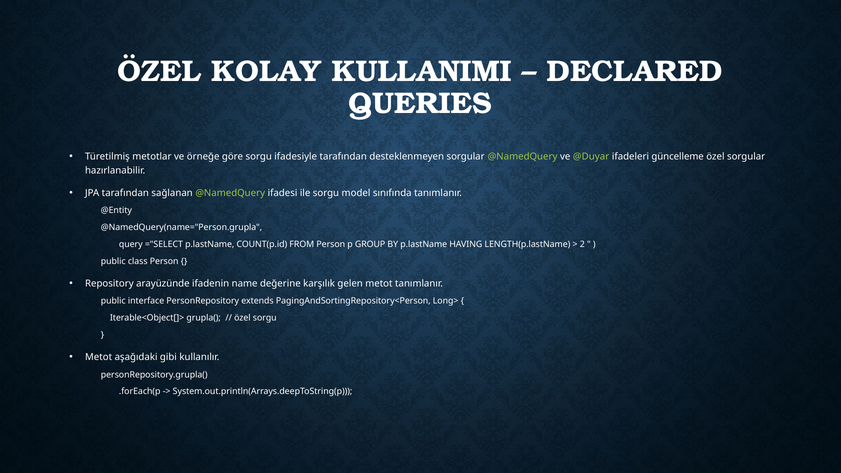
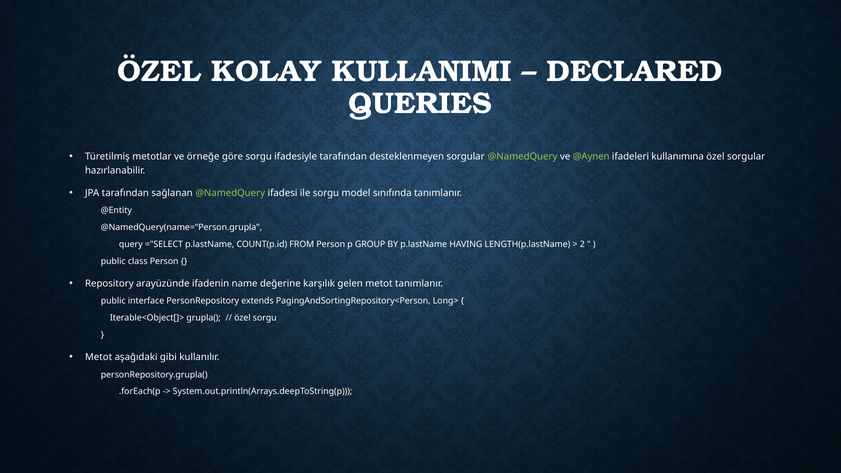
@Duyar: @Duyar -> @Aynen (591, 156)
güncelleme: güncelleme -> kullanımına (678, 156)
